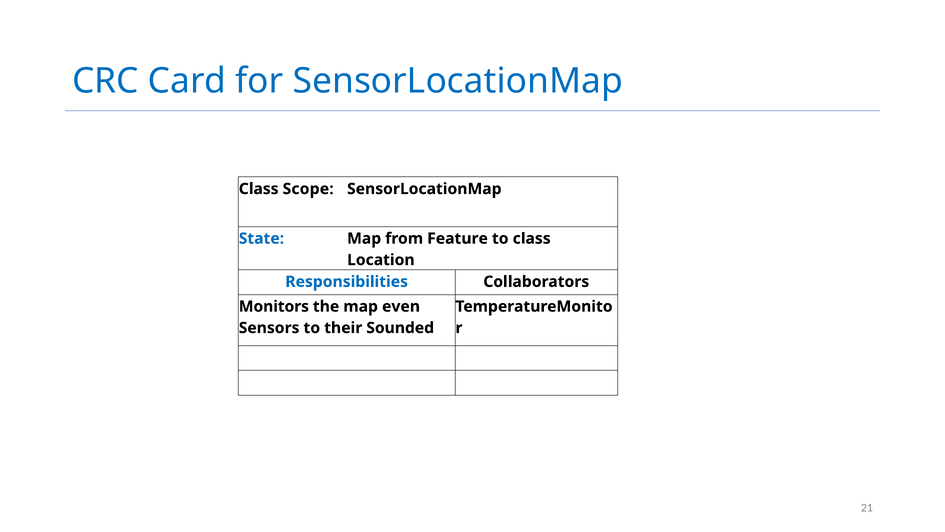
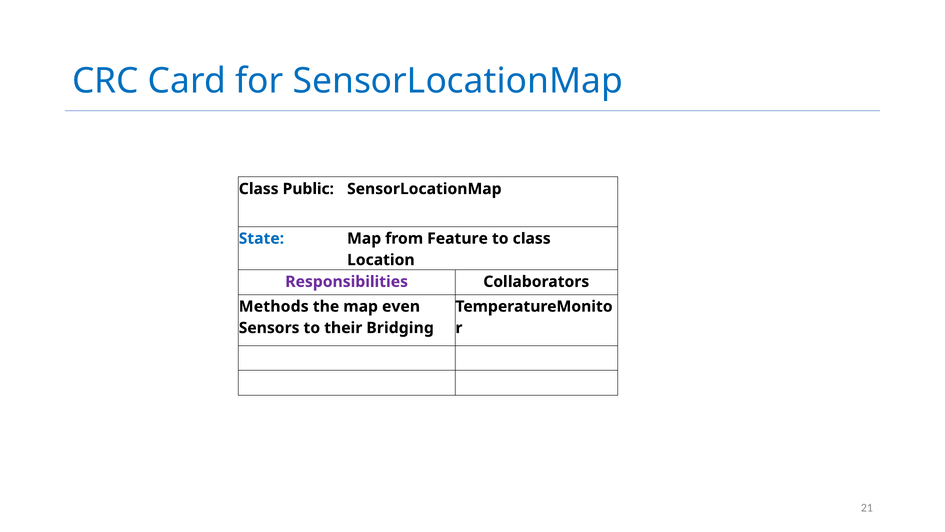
Scope: Scope -> Public (308, 189)
Responsibilities colour: blue -> purple (347, 281)
Monitors: Monitors -> Methods (274, 306)
Sounded: Sounded -> Bridging (400, 328)
